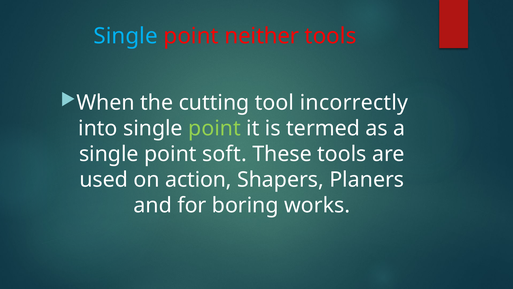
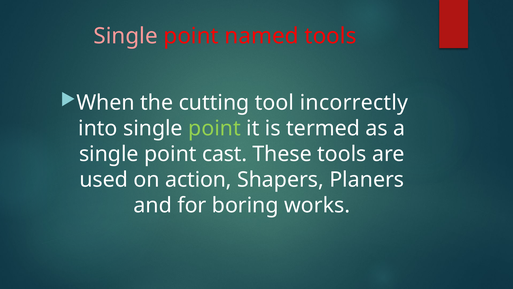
Single colour: light blue -> pink (126, 36)
neither: neither -> named (262, 36)
soft: soft -> cast (225, 154)
